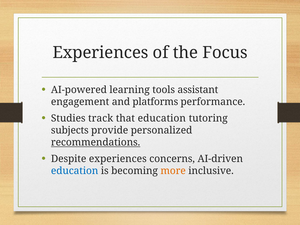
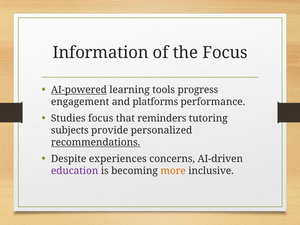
Experiences: Experiences -> Information (101, 53)
AI-powered underline: none -> present (79, 90)
assistant: assistant -> progress (198, 90)
Studies track: track -> focus (101, 118)
that education: education -> reminders (162, 118)
education colour: blue -> purple (75, 171)
